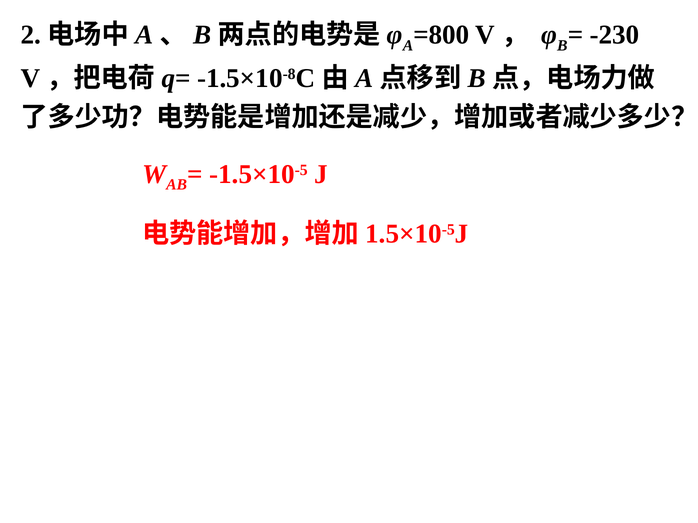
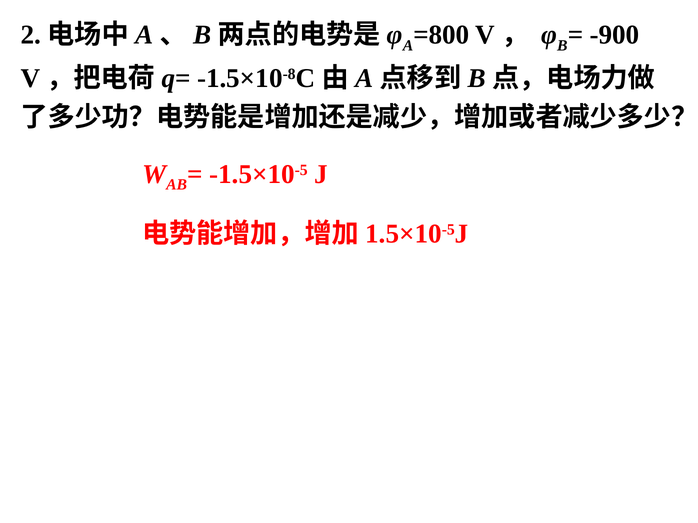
-230: -230 -> -900 (614, 35)
